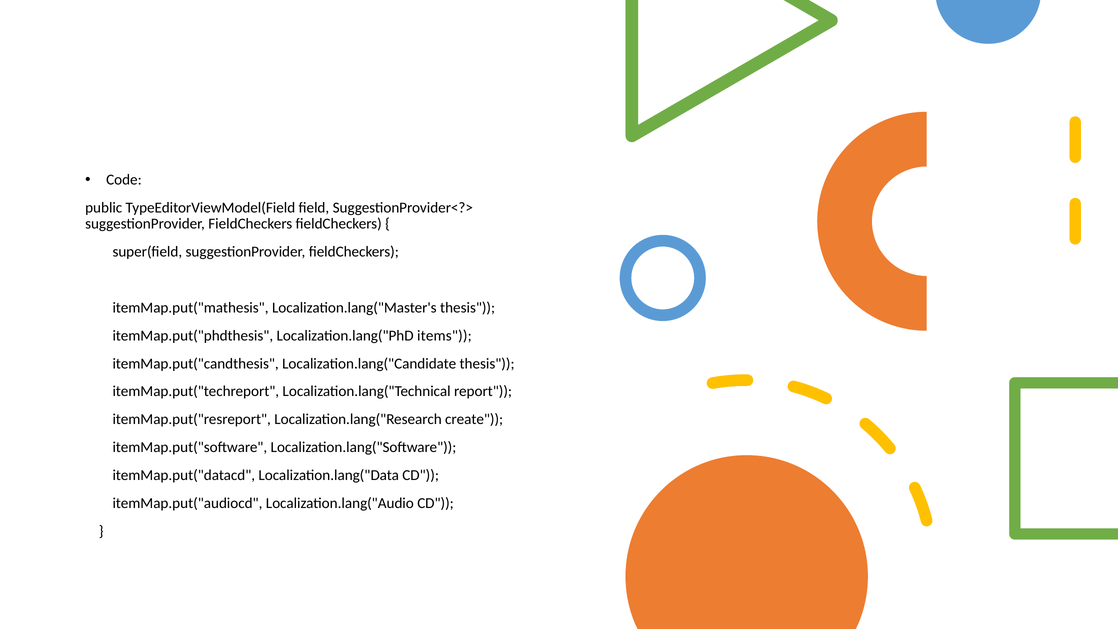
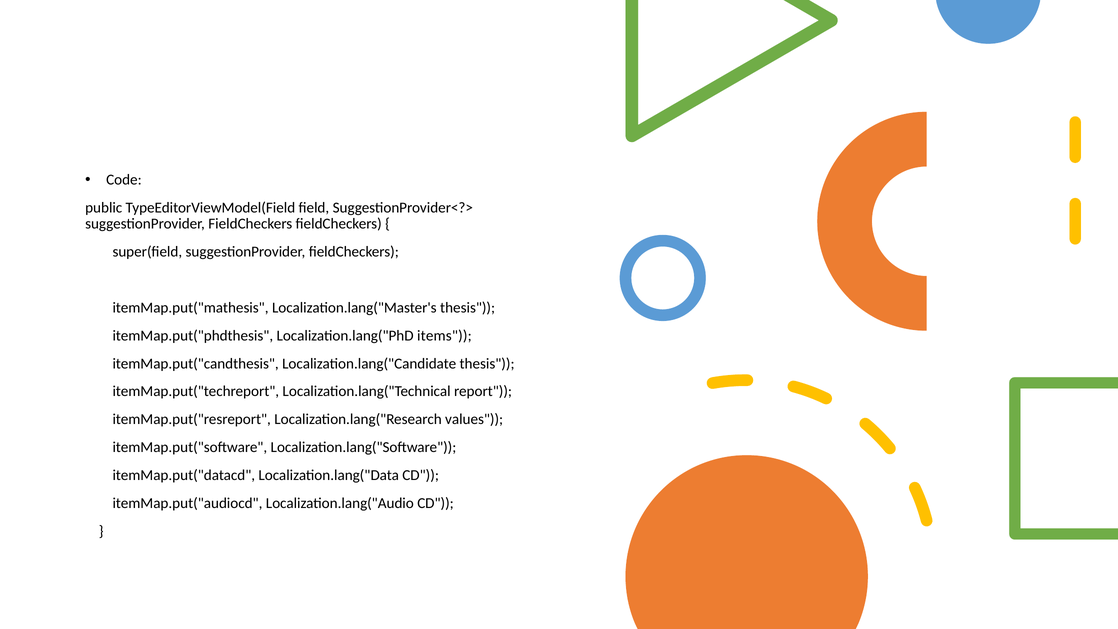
create: create -> values (474, 419)
